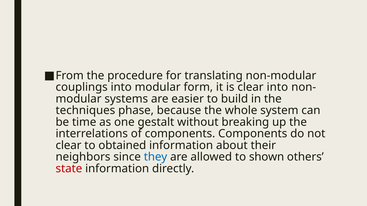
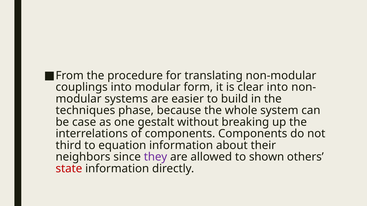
time: time -> case (84, 122)
clear: clear -> third (69, 146)
obtained: obtained -> equation (122, 146)
they colour: blue -> purple (156, 157)
